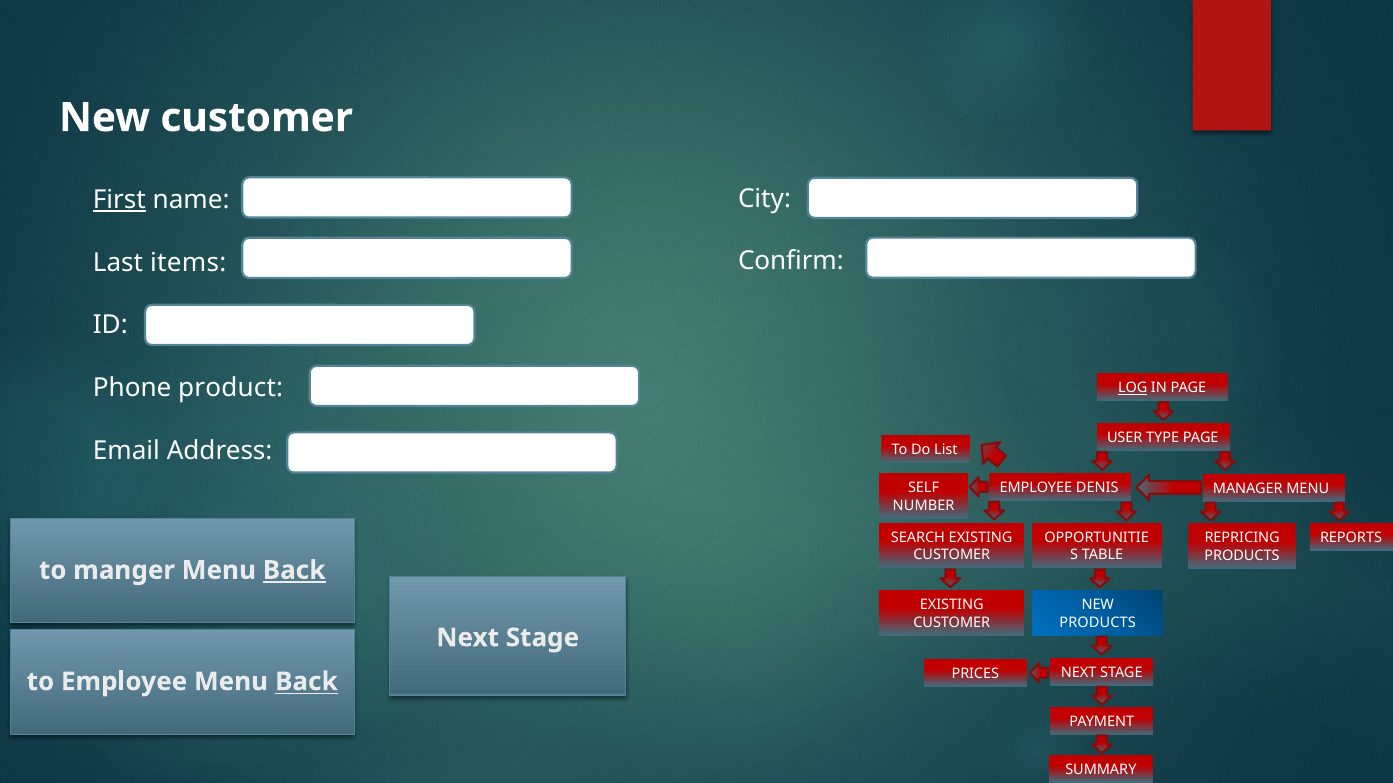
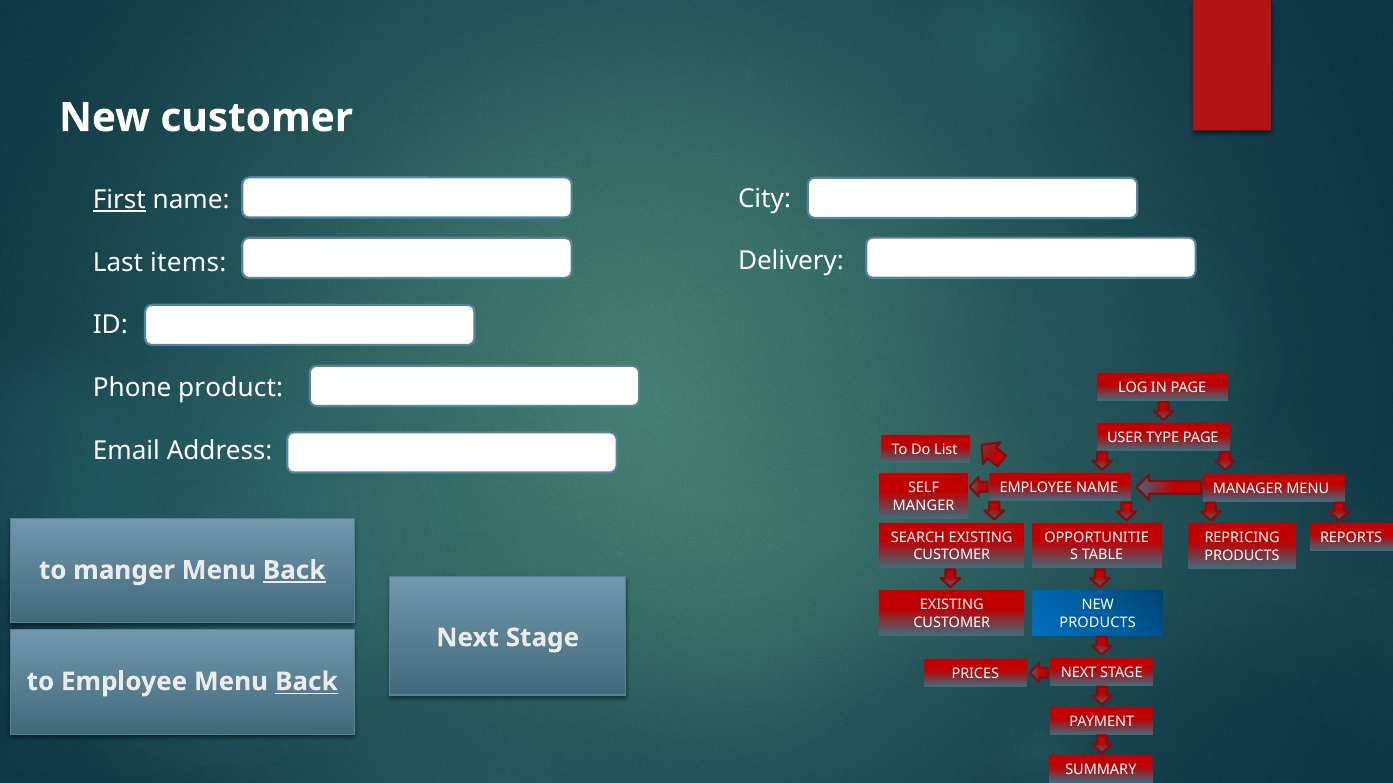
Confirm: Confirm -> Delivery (791, 261)
LOG underline: present -> none (1133, 388)
EMPLOYEE DENIS: DENIS -> NAME (1097, 488)
NUMBER: NUMBER -> MANGER (924, 506)
